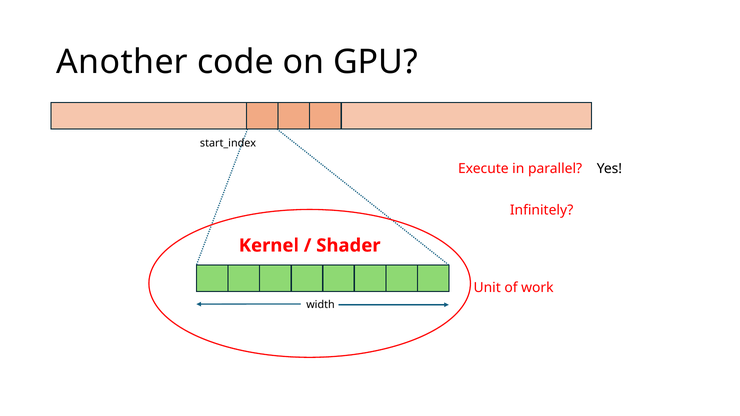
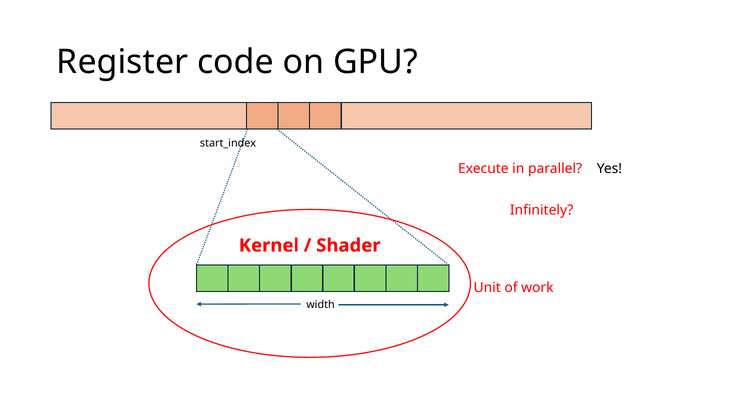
Another: Another -> Register (122, 62)
